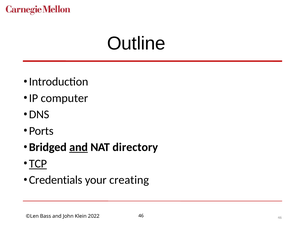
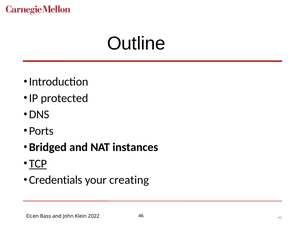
computer: computer -> protected (64, 98)
and underline: present -> none (79, 147)
directory: directory -> instances (135, 147)
